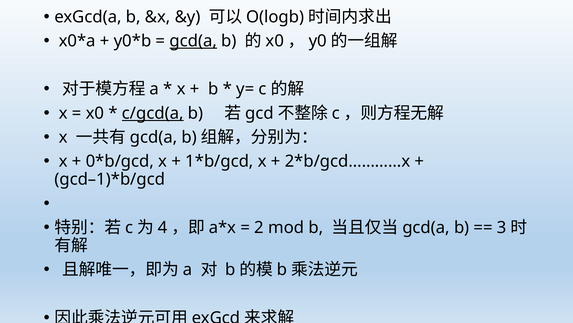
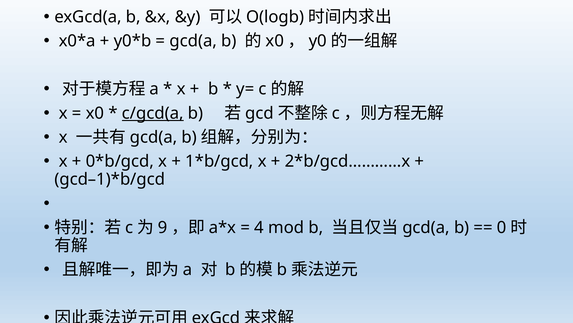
gcd(a underline: present -> none (193, 41)
4: 4 -> 9 (163, 227)
2: 2 -> 4 (259, 227)
3: 3 -> 0 (502, 227)
